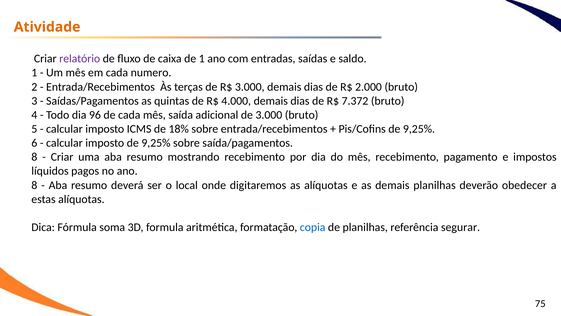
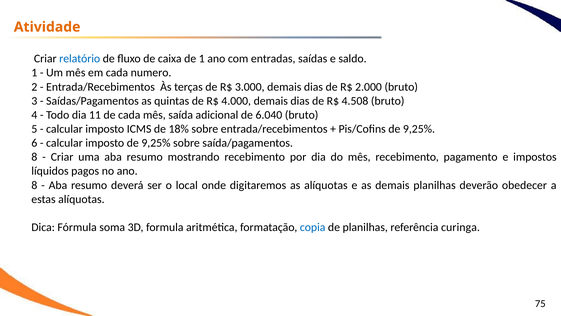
relatório colour: purple -> blue (80, 59)
7.372: 7.372 -> 4.508 (355, 101)
96: 96 -> 11 (95, 115)
de 3.000: 3.000 -> 6.040 (269, 115)
segurar: segurar -> curinga (461, 227)
